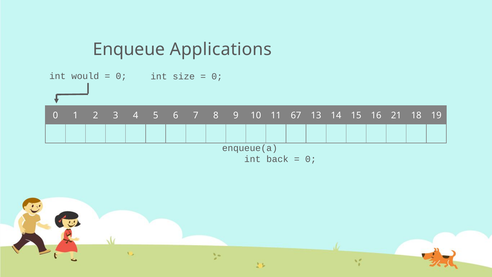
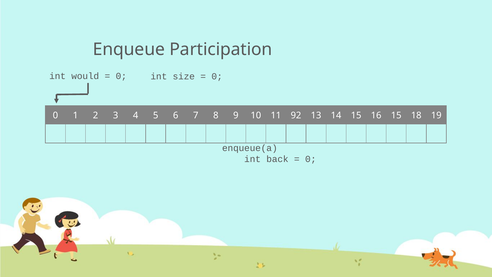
Applications: Applications -> Participation (221, 49)
67: 67 -> 92 (296, 115)
16 21: 21 -> 15 (396, 115)
